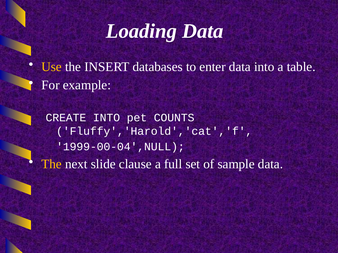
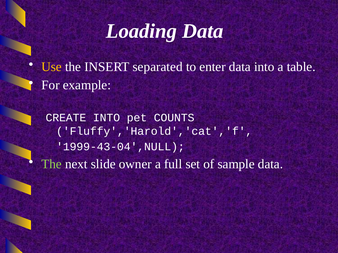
databases: databases -> separated (158, 67)
1999-00-04',NULL: 1999-00-04',NULL -> 1999-43-04',NULL (120, 147)
The colour: yellow -> light green (52, 164)
clause: clause -> owner (135, 164)
